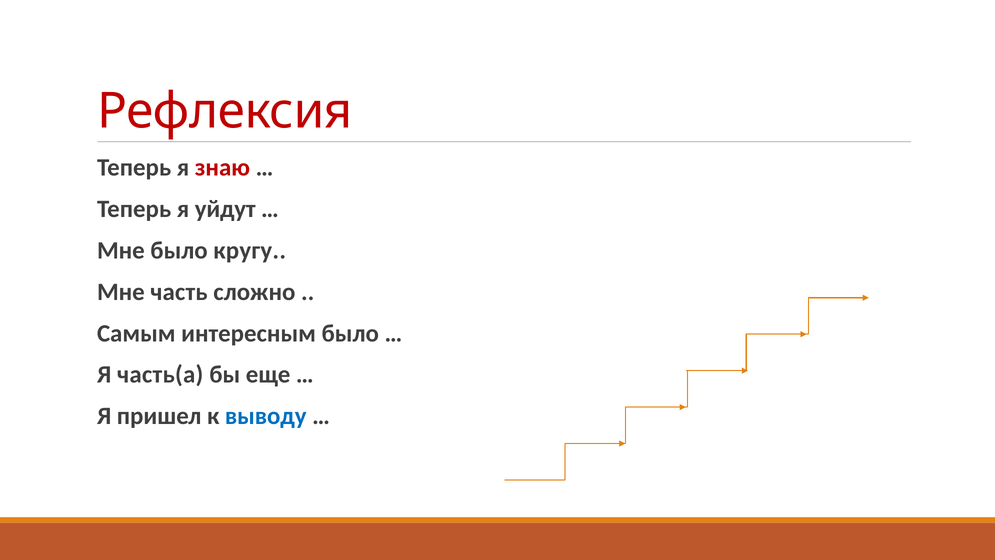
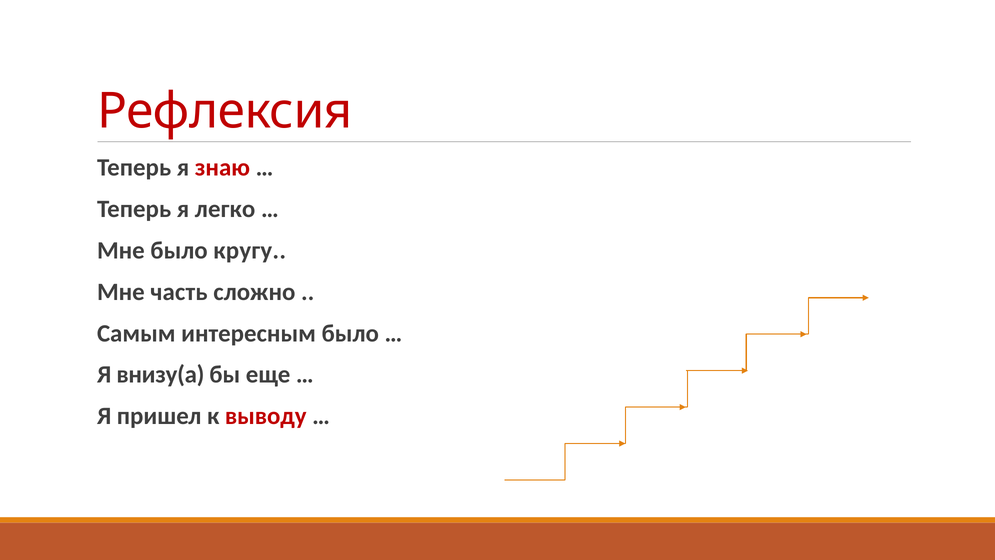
уйдут: уйдут -> легко (225, 209)
часть(а: часть(а -> внизу(а (160, 374)
выводу colour: blue -> red (266, 416)
